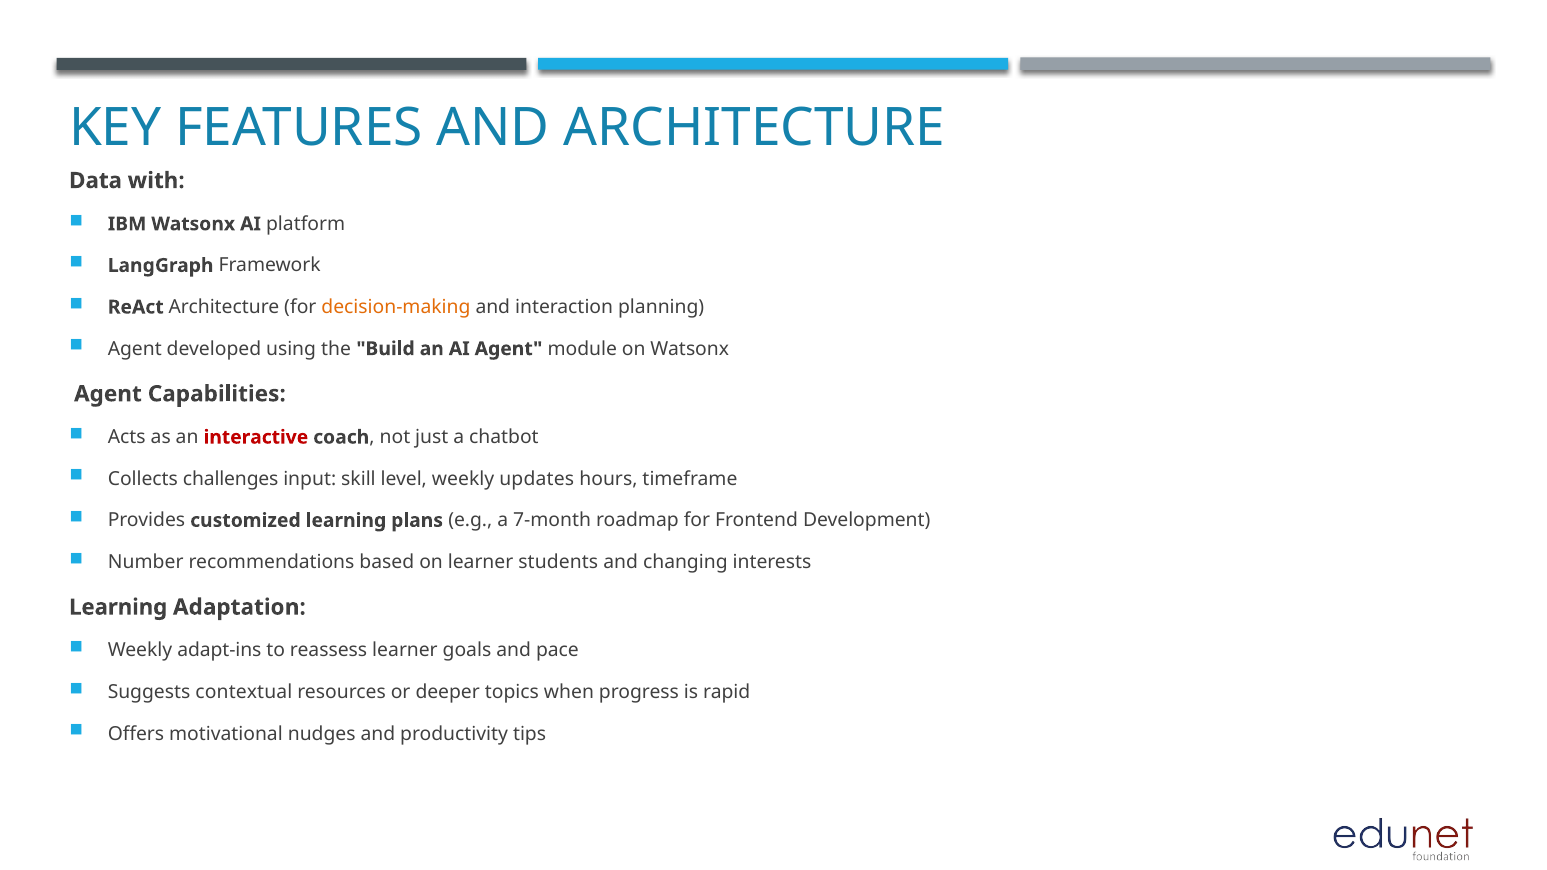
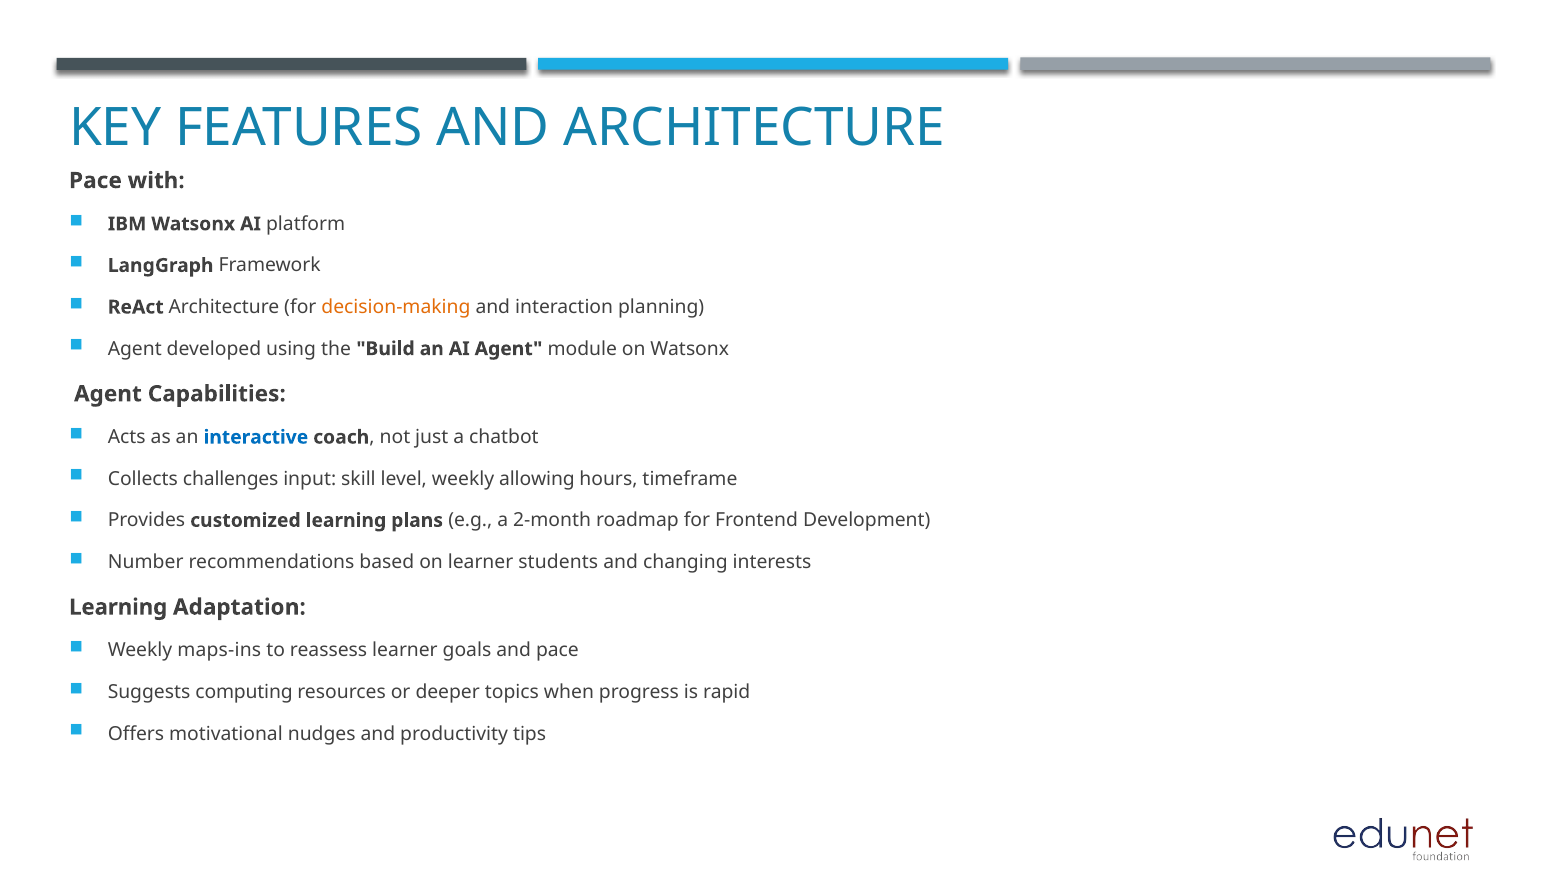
Data: Data -> Pace (95, 181)
interactive colour: red -> blue (256, 437)
updates: updates -> allowing (537, 479)
7-month: 7-month -> 2-month (552, 521)
adapt-ins: adapt-ins -> maps-ins (219, 651)
contextual: contextual -> computing (244, 692)
